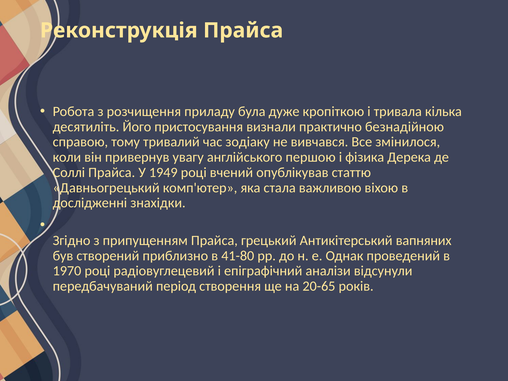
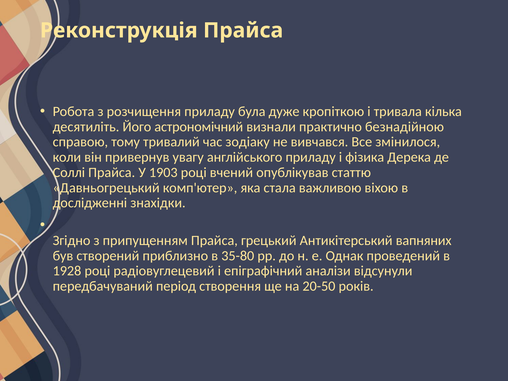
пристосування: пристосування -> астрономічний (199, 127)
англійського першою: першою -> приладу (311, 157)
1949: 1949 -> 1903 (163, 172)
41-80: 41-80 -> 35-80 (238, 256)
1970: 1970 -> 1928 (67, 271)
20-65: 20-65 -> 20-50 (319, 286)
